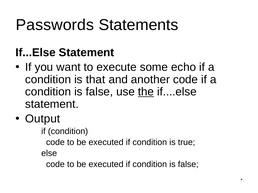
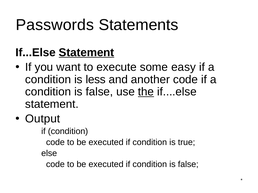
Statement underline: none -> present (86, 53)
echo: echo -> easy (184, 67)
that: that -> less (96, 80)
